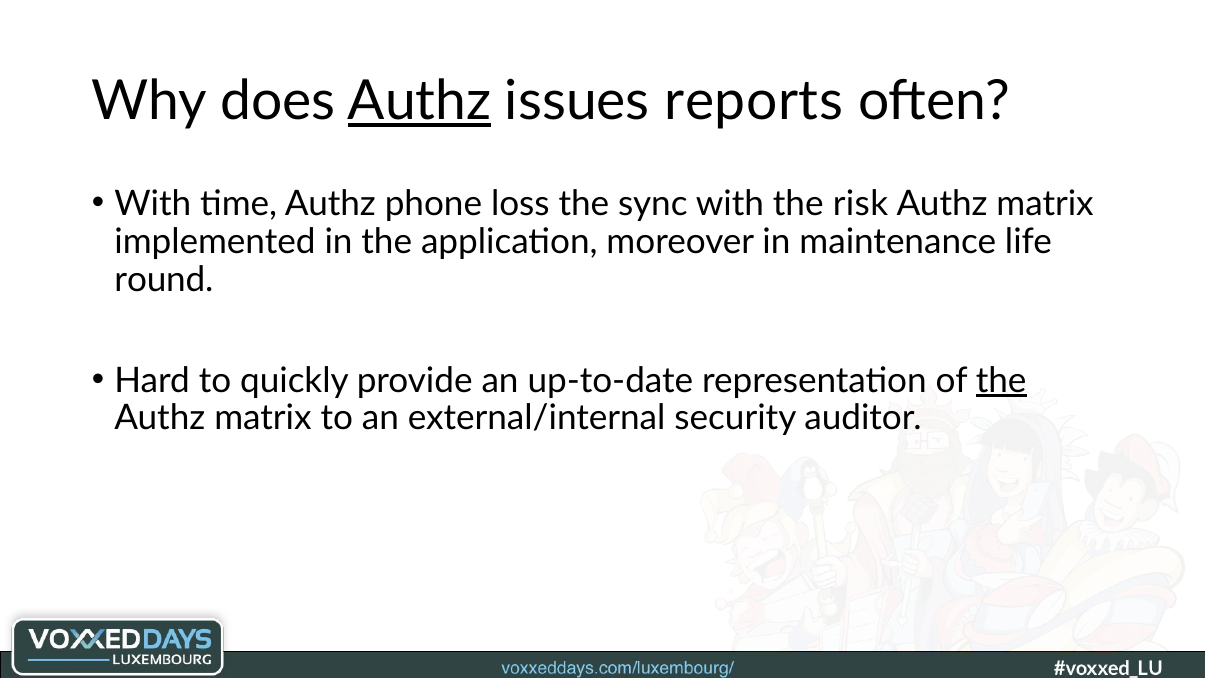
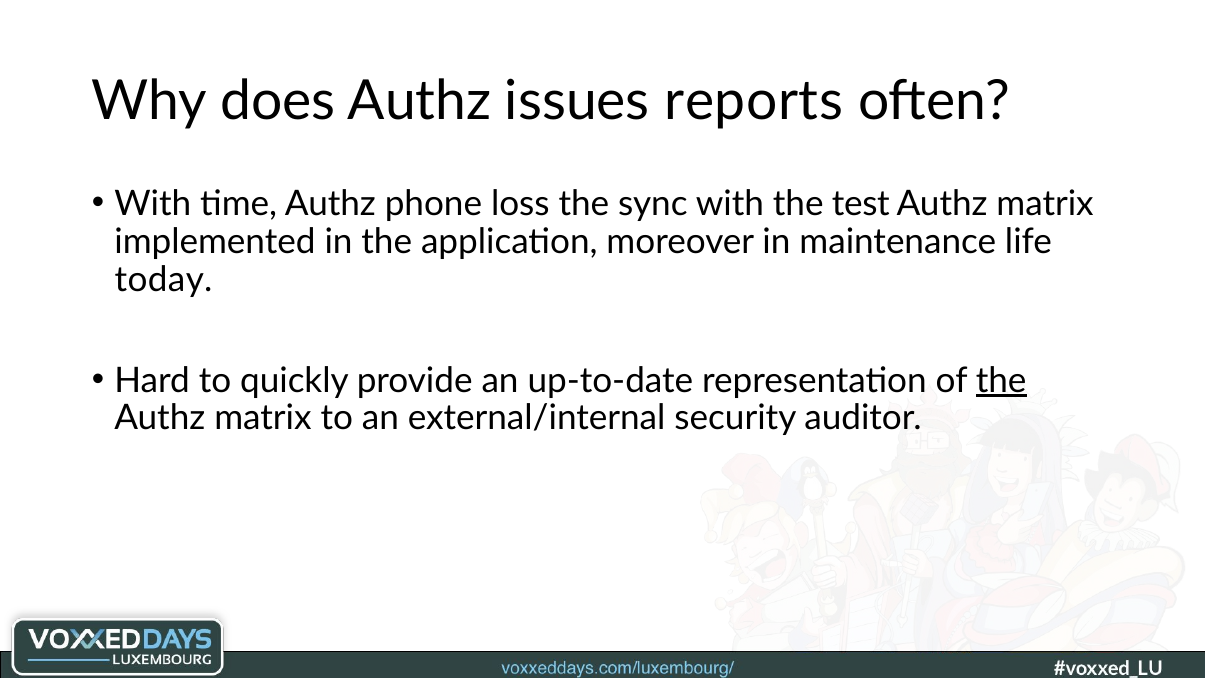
Authz underline: present -> none (419, 101)
risk: risk -> test (861, 204)
round: round -> today (164, 279)
